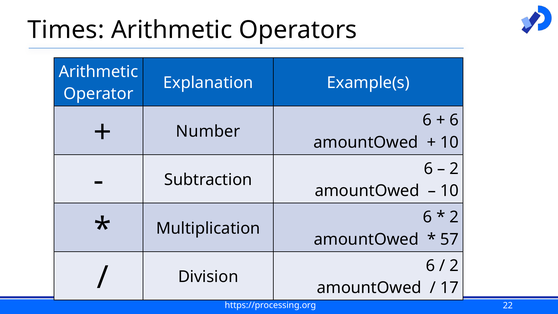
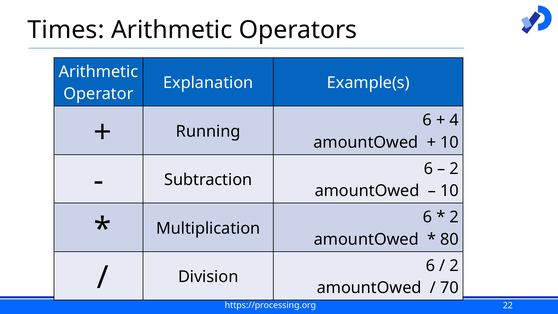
6: 6 -> 4 (454, 120)
Number: Number -> Running (208, 131)
57: 57 -> 80 (450, 239)
17: 17 -> 70 (450, 288)
